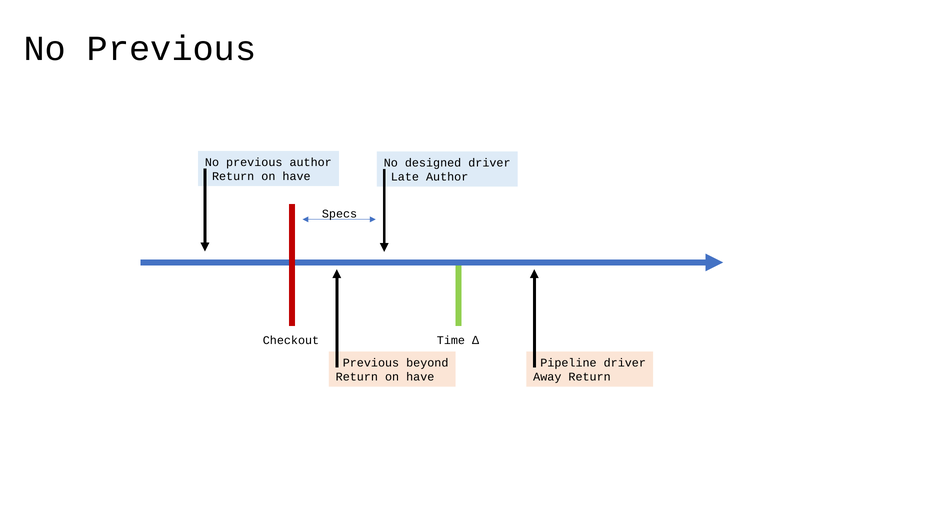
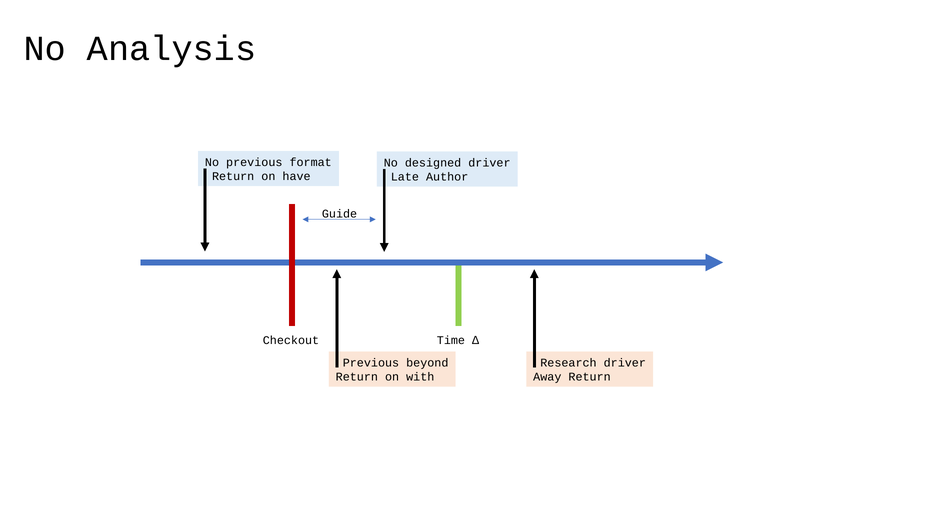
Previous: Previous -> Analysis (172, 49)
previous author: author -> format (311, 162)
Specs: Specs -> Guide (340, 214)
Pipeline: Pipeline -> Research (568, 363)
have: have -> with (420, 377)
